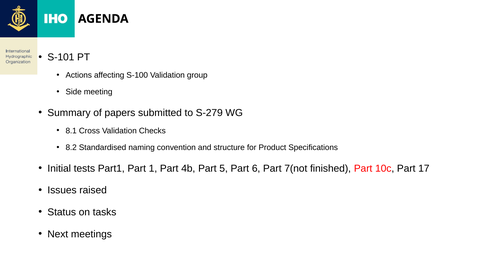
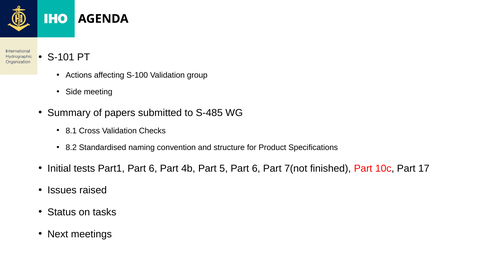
S-279: S-279 -> S-485 (209, 113)
Part1 Part 1: 1 -> 6 (153, 169)
